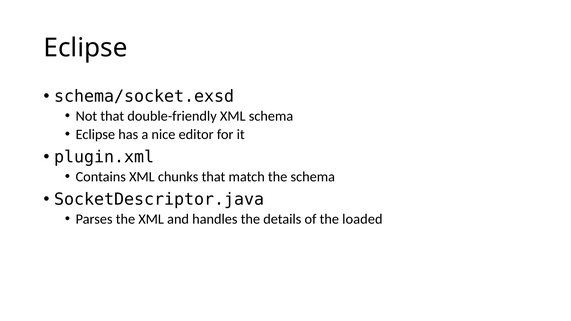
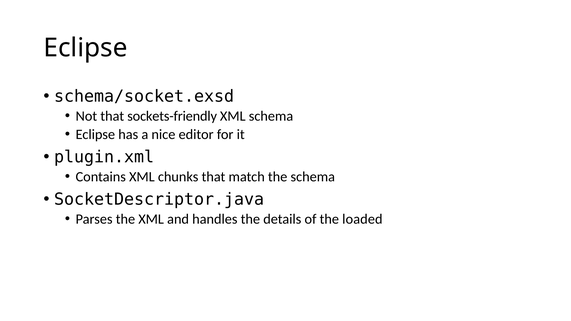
double-friendly: double-friendly -> sockets-friendly (172, 116)
